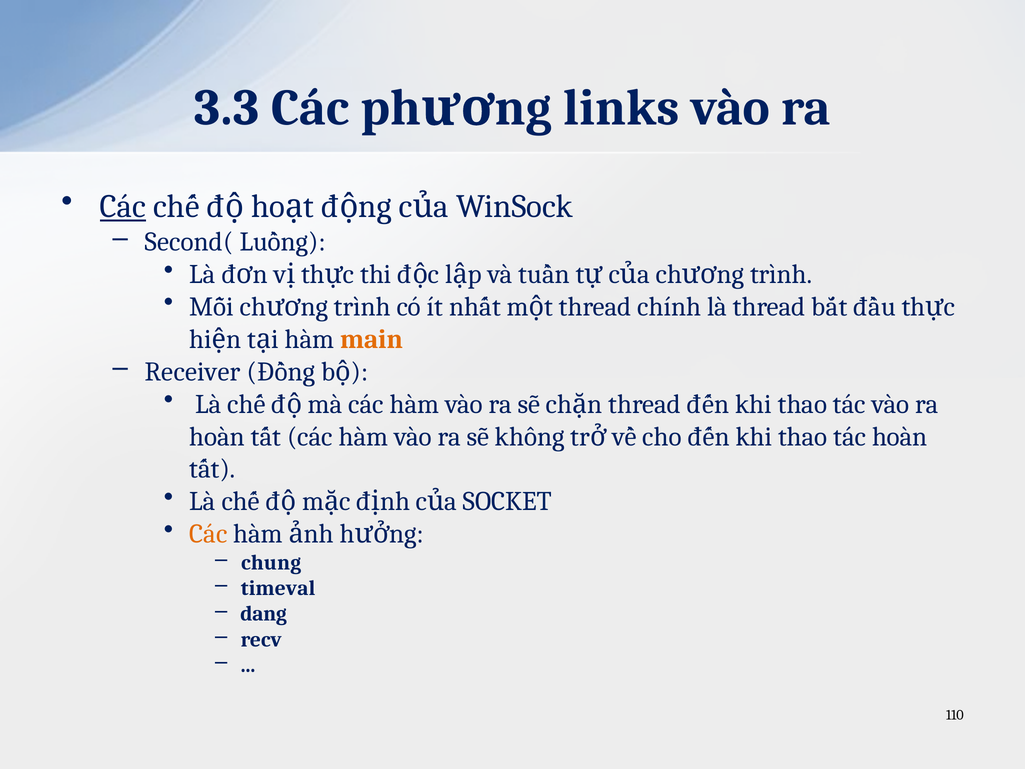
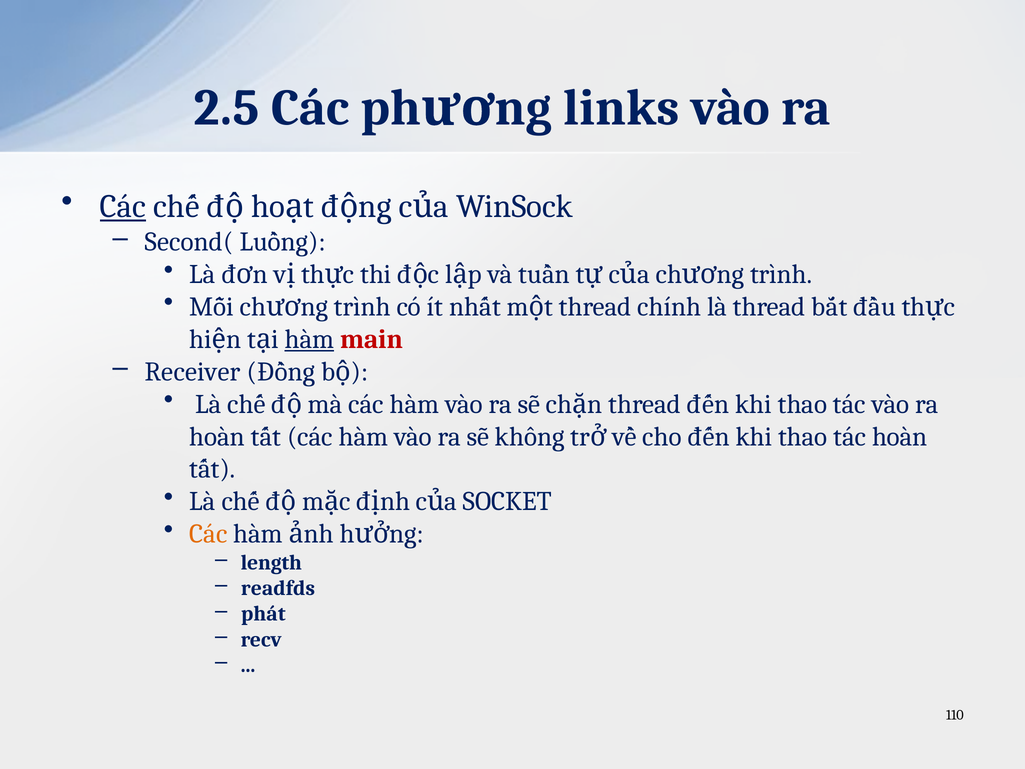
3.3: 3.3 -> 2.5 (227, 108)
hàm underline: none -> present (309, 339)
main colour: orange -> red (372, 339)
chung: chung -> length (271, 562)
timeval: timeval -> readfds (278, 588)
dang: dang -> phát (263, 614)
